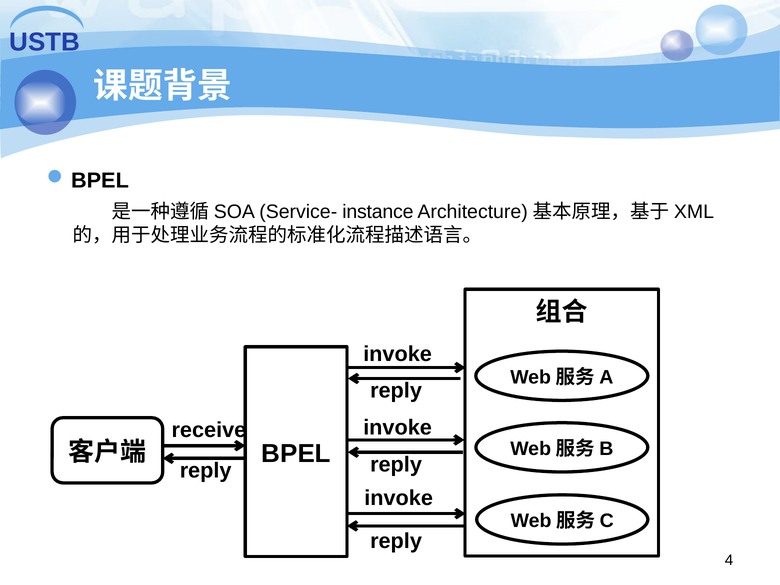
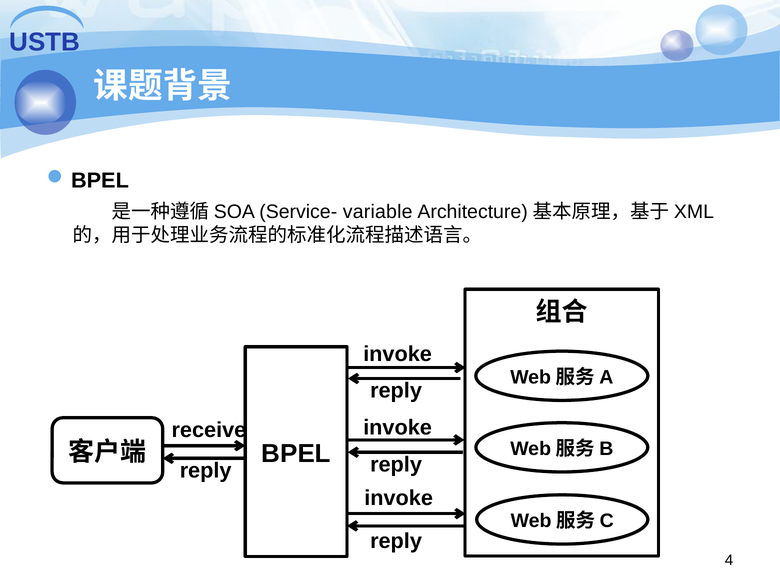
instance: instance -> variable (378, 212)
